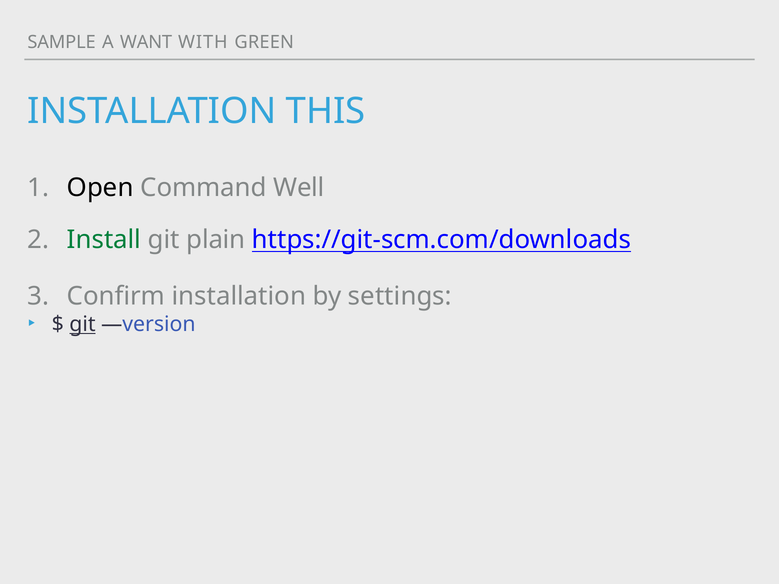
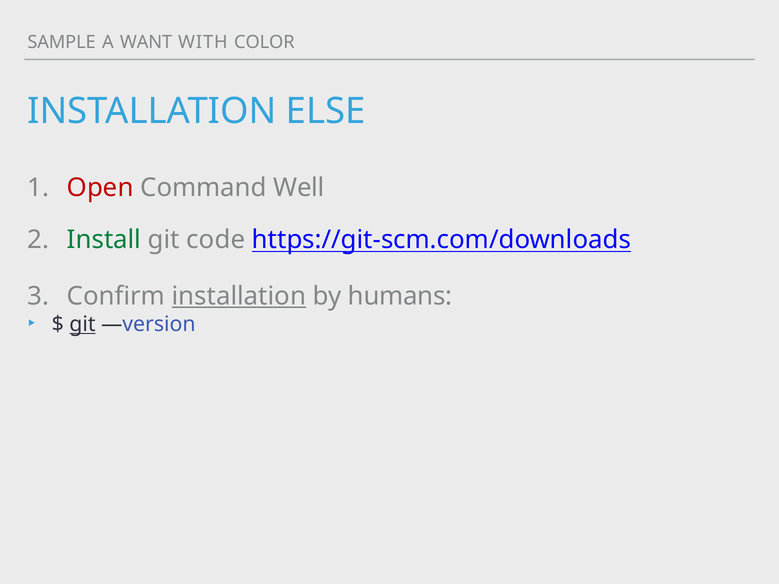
GREEN: GREEN -> COLOR (264, 42)
THIS: THIS -> ELSE (326, 111)
Open colour: black -> red (100, 188)
plain: plain -> code (216, 240)
installation underline: none -> present (239, 296)
settings: settings -> humans (400, 296)
